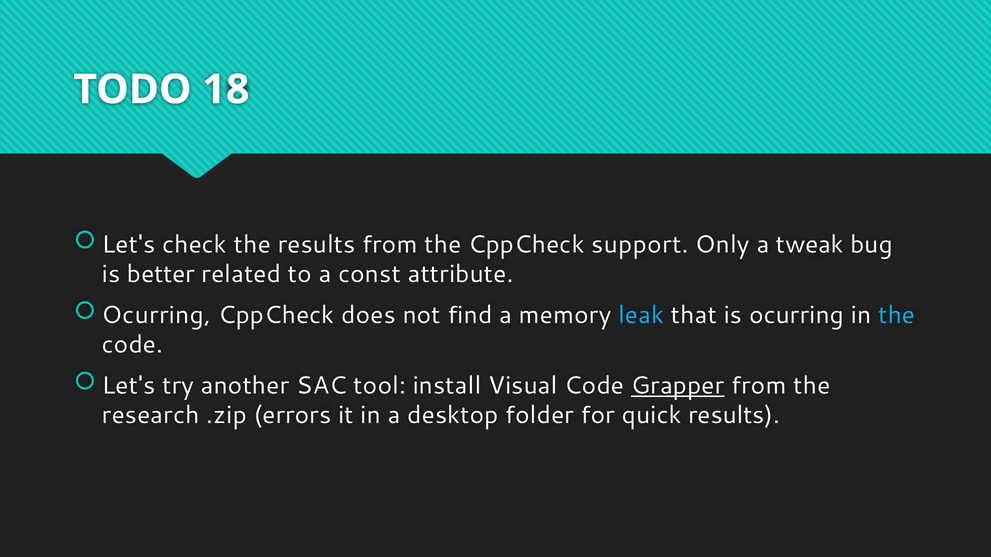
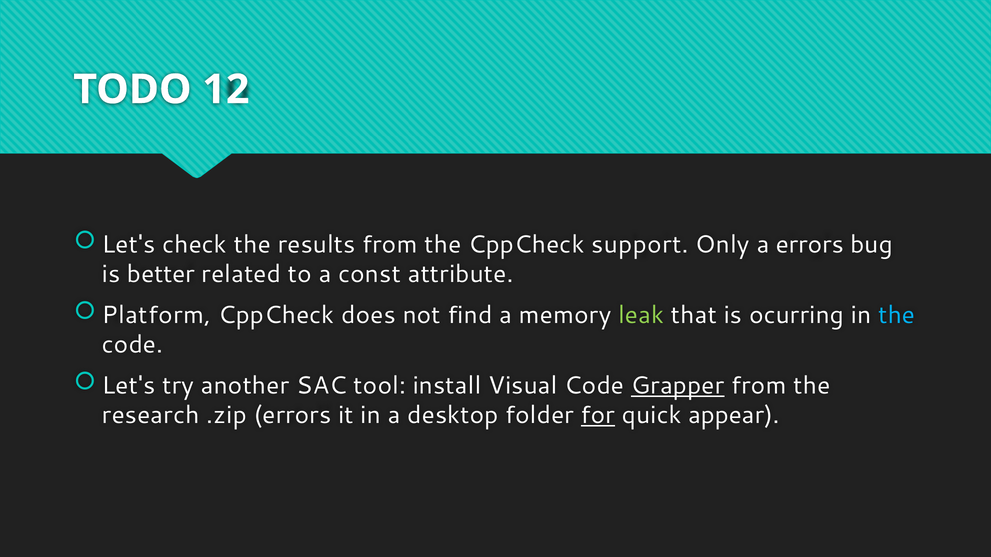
18: 18 -> 12 (226, 90)
a tweak: tweak -> errors (810, 245)
Ocurring: Ocurring -> Platform (157, 315)
leak colour: light blue -> light green (641, 315)
for underline: none -> present (598, 416)
quick results: results -> appear (734, 416)
